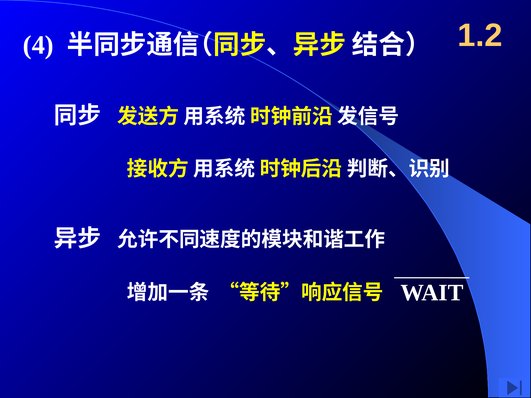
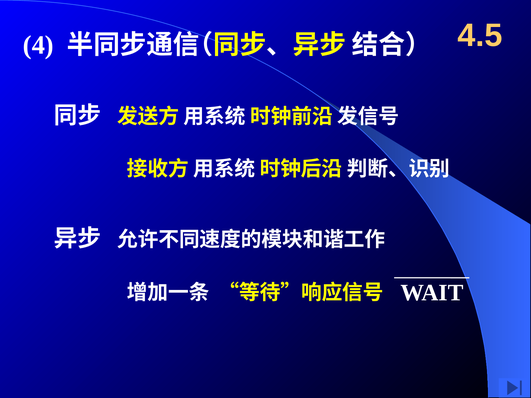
1.2: 1.2 -> 4.5 (480, 35)
